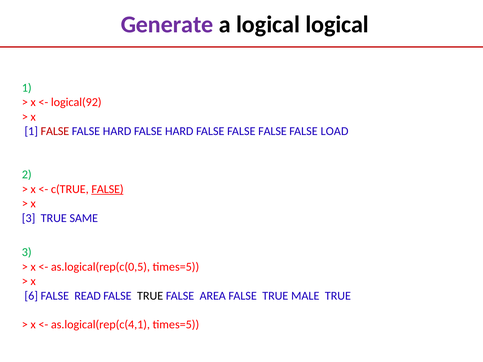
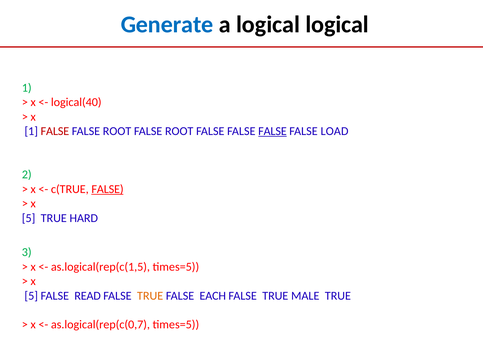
Generate colour: purple -> blue (167, 25)
logical(92: logical(92 -> logical(40 (76, 102)
HARD: HARD -> ROOT (117, 131)
HARD: HARD -> ROOT (179, 131)
FALSE underline: none -> present (272, 131)
3: 3 -> 5 (29, 218)
SAME: SAME -> HARD (84, 218)
as.logical(rep(c(0,5: as.logical(rep(c(0,5 -> as.logical(rep(c(1,5 (100, 267)
6: 6 -> 5 (31, 296)
TRUE colour: black -> orange (150, 296)
AREA: AREA -> EACH (213, 296)
as.logical(rep(c(4,1: as.logical(rep(c(4,1 -> as.logical(rep(c(0,7 (100, 325)
